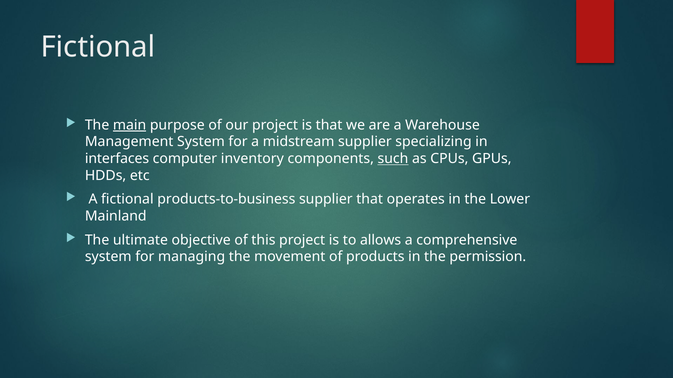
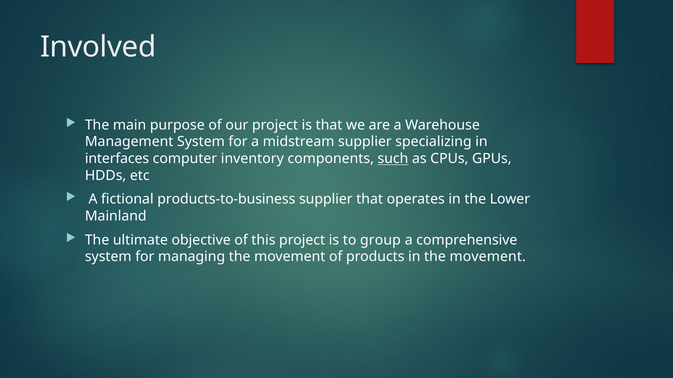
Fictional: Fictional -> Involved (98, 47)
main underline: present -> none (130, 125)
allows: allows -> group (380, 240)
in the permission: permission -> movement (488, 257)
